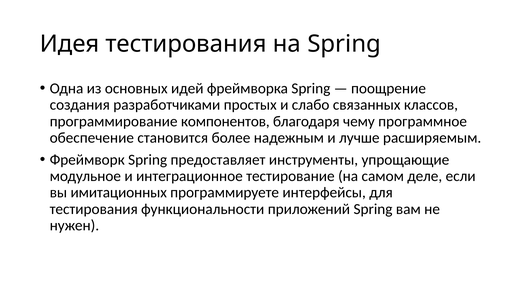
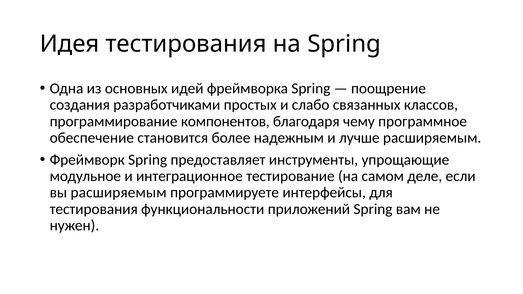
вы имитационных: имитационных -> расширяемым (119, 193)
